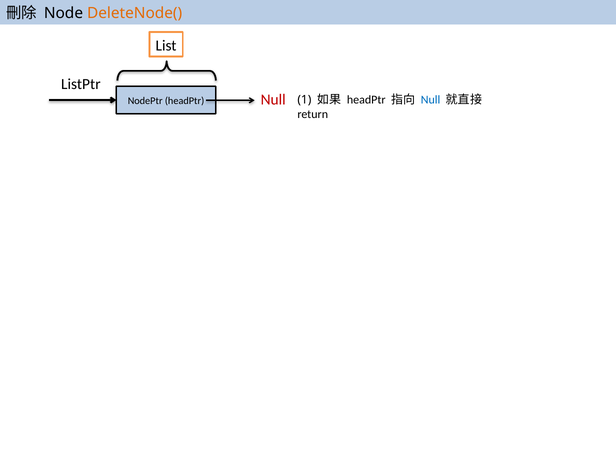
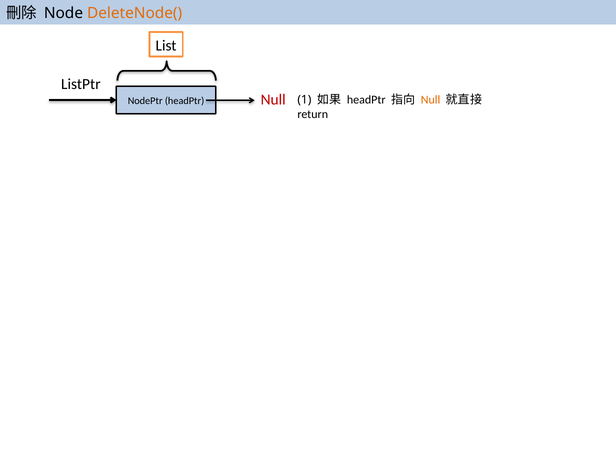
Null colour: blue -> orange (431, 100)
